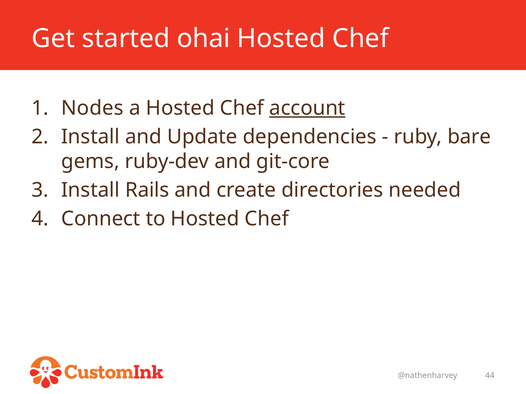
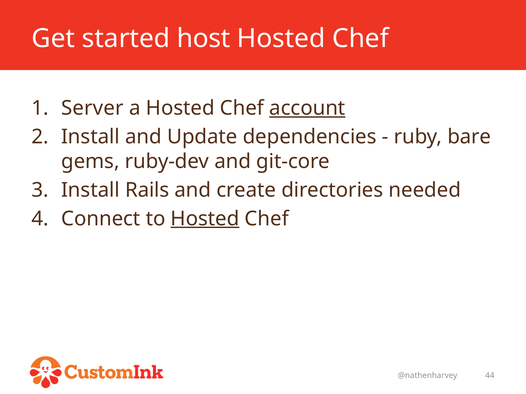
ohai: ohai -> host (204, 39)
Nodes: Nodes -> Server (92, 108)
Hosted underline: none -> present (205, 219)
